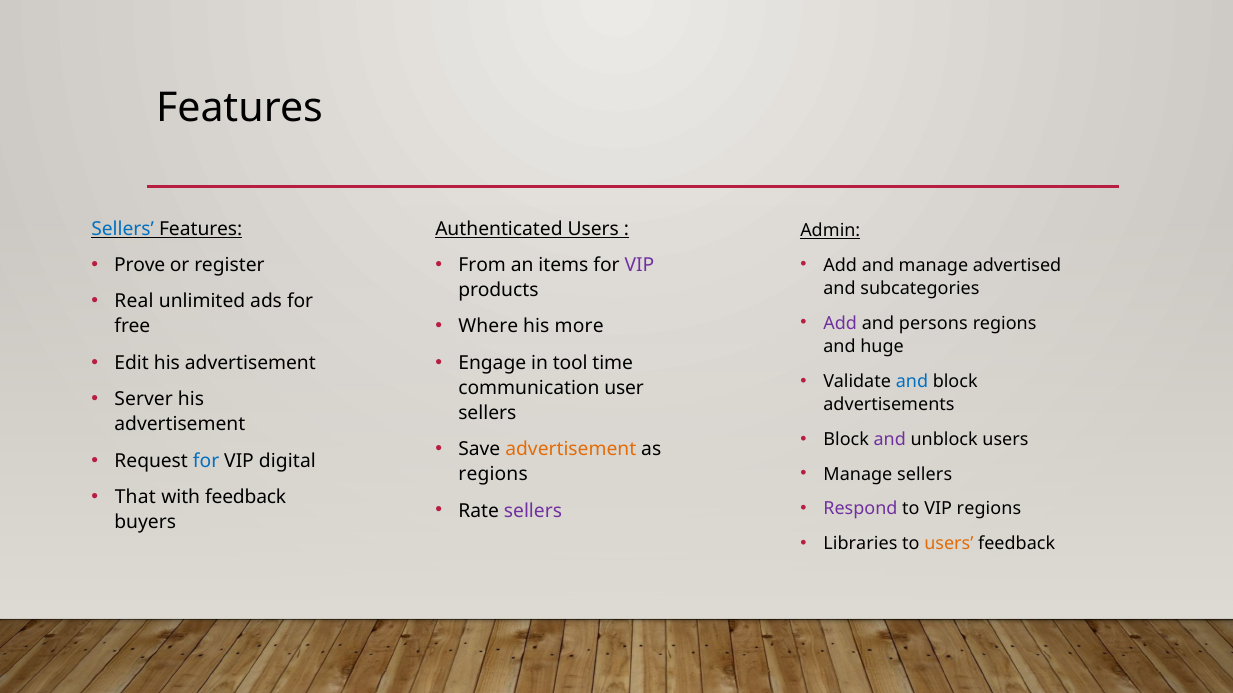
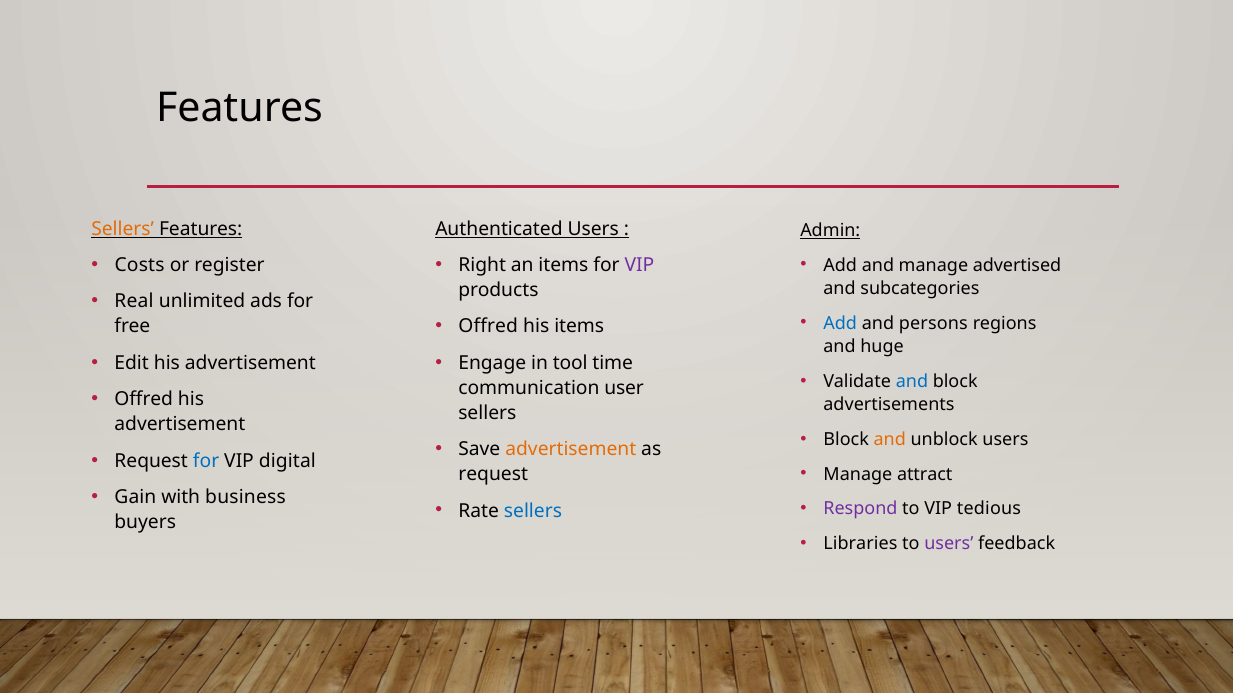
Sellers colour: blue -> orange (123, 229)
Prove: Prove -> Costs (140, 265)
From: From -> Right (482, 265)
Add colour: purple -> blue (840, 323)
Where: Where -> Offred (488, 327)
his more: more -> items (579, 327)
Server: Server -> Offred (144, 400)
and colour: purple -> orange (890, 440)
Manage sellers: sellers -> attract (925, 475)
regions: regions -> request (493, 475)
That: That -> Gain (135, 498)
with feedback: feedback -> business (245, 498)
VIP regions: regions -> tedious (989, 509)
sellers colour: purple -> blue (533, 511)
users colour: orange -> purple (949, 544)
